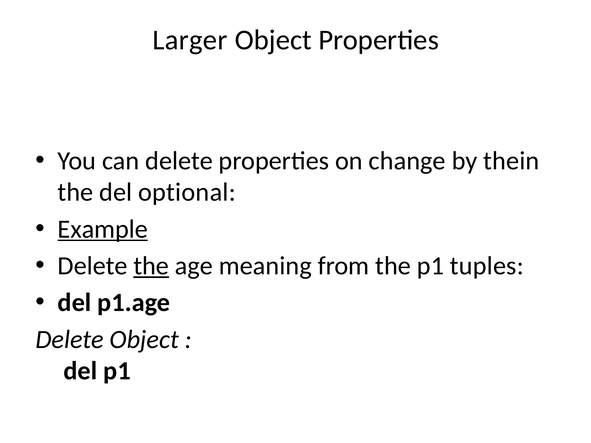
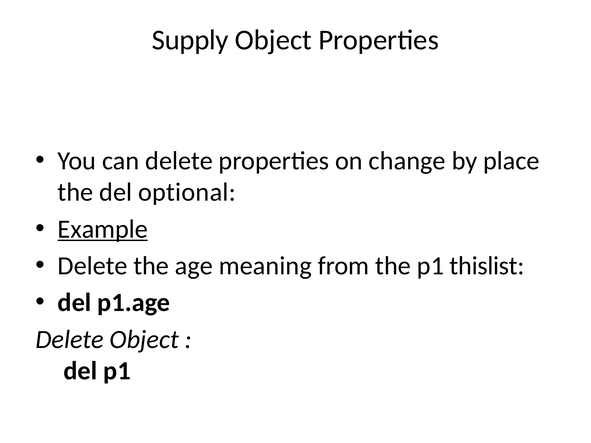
Larger: Larger -> Supply (190, 40)
thein: thein -> place (511, 161)
the underline: present -> none (151, 266)
tuples: tuples -> thislist (487, 266)
